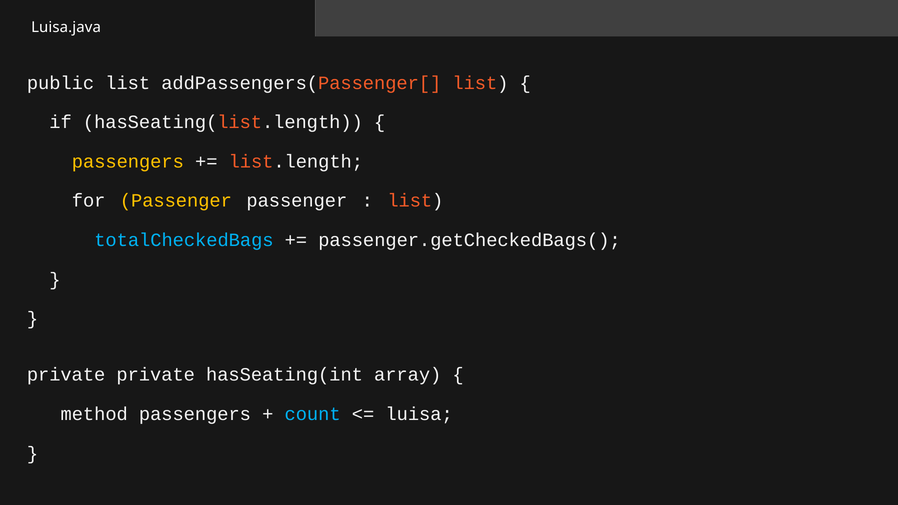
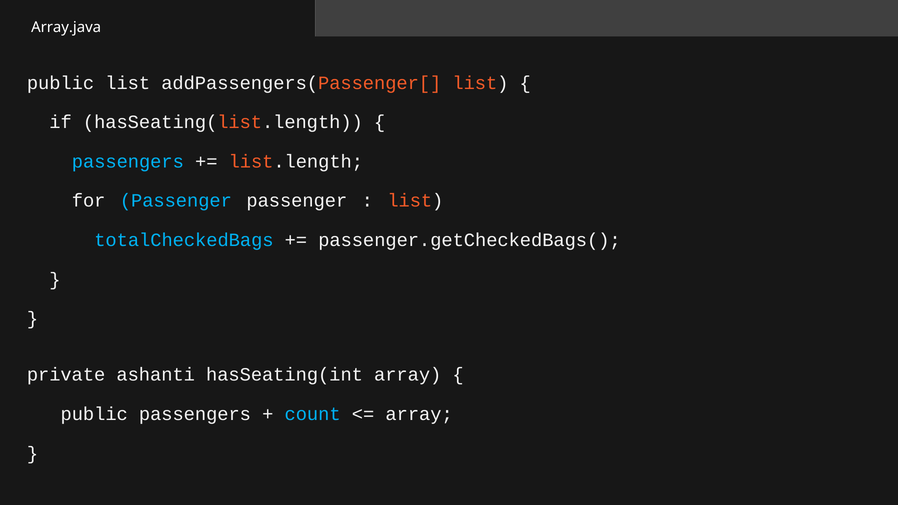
Luisa.java: Luisa.java -> Array.java (66, 27)
passengers colour: yellow -> light blue (128, 162)
Passenger colour: yellow -> light blue (176, 201)
private private: private -> ashanti (156, 375)
method: method -> public (94, 414)
luisa: luisa -> array (419, 414)
